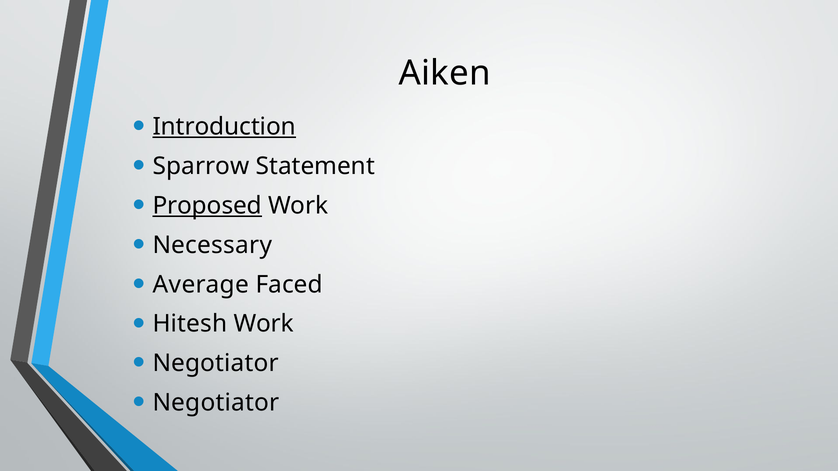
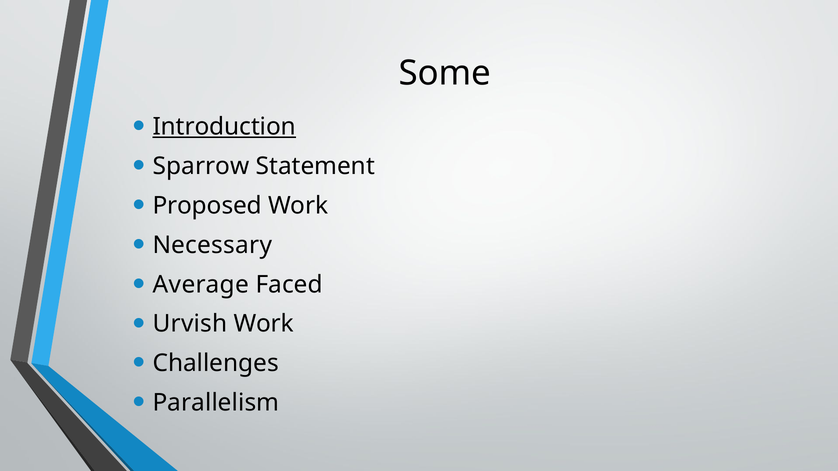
Aiken: Aiken -> Some (445, 73)
Proposed underline: present -> none (207, 206)
Hitesh: Hitesh -> Urvish (190, 324)
Negotiator: Negotiator -> Challenges (216, 364)
Negotiator: Negotiator -> Parallelism (216, 403)
